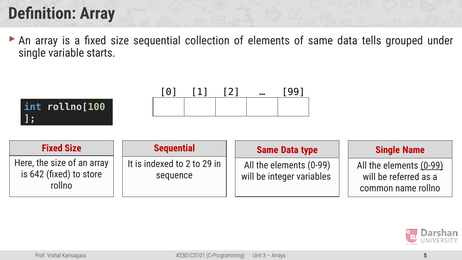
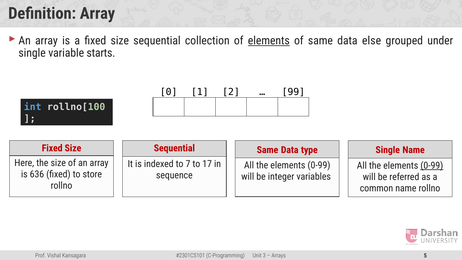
elements underline: none -> present (269, 41)
tells: tells -> else (372, 41)
to 2: 2 -> 7 (188, 164)
29: 29 -> 17 (207, 164)
642: 642 -> 636 (37, 174)
